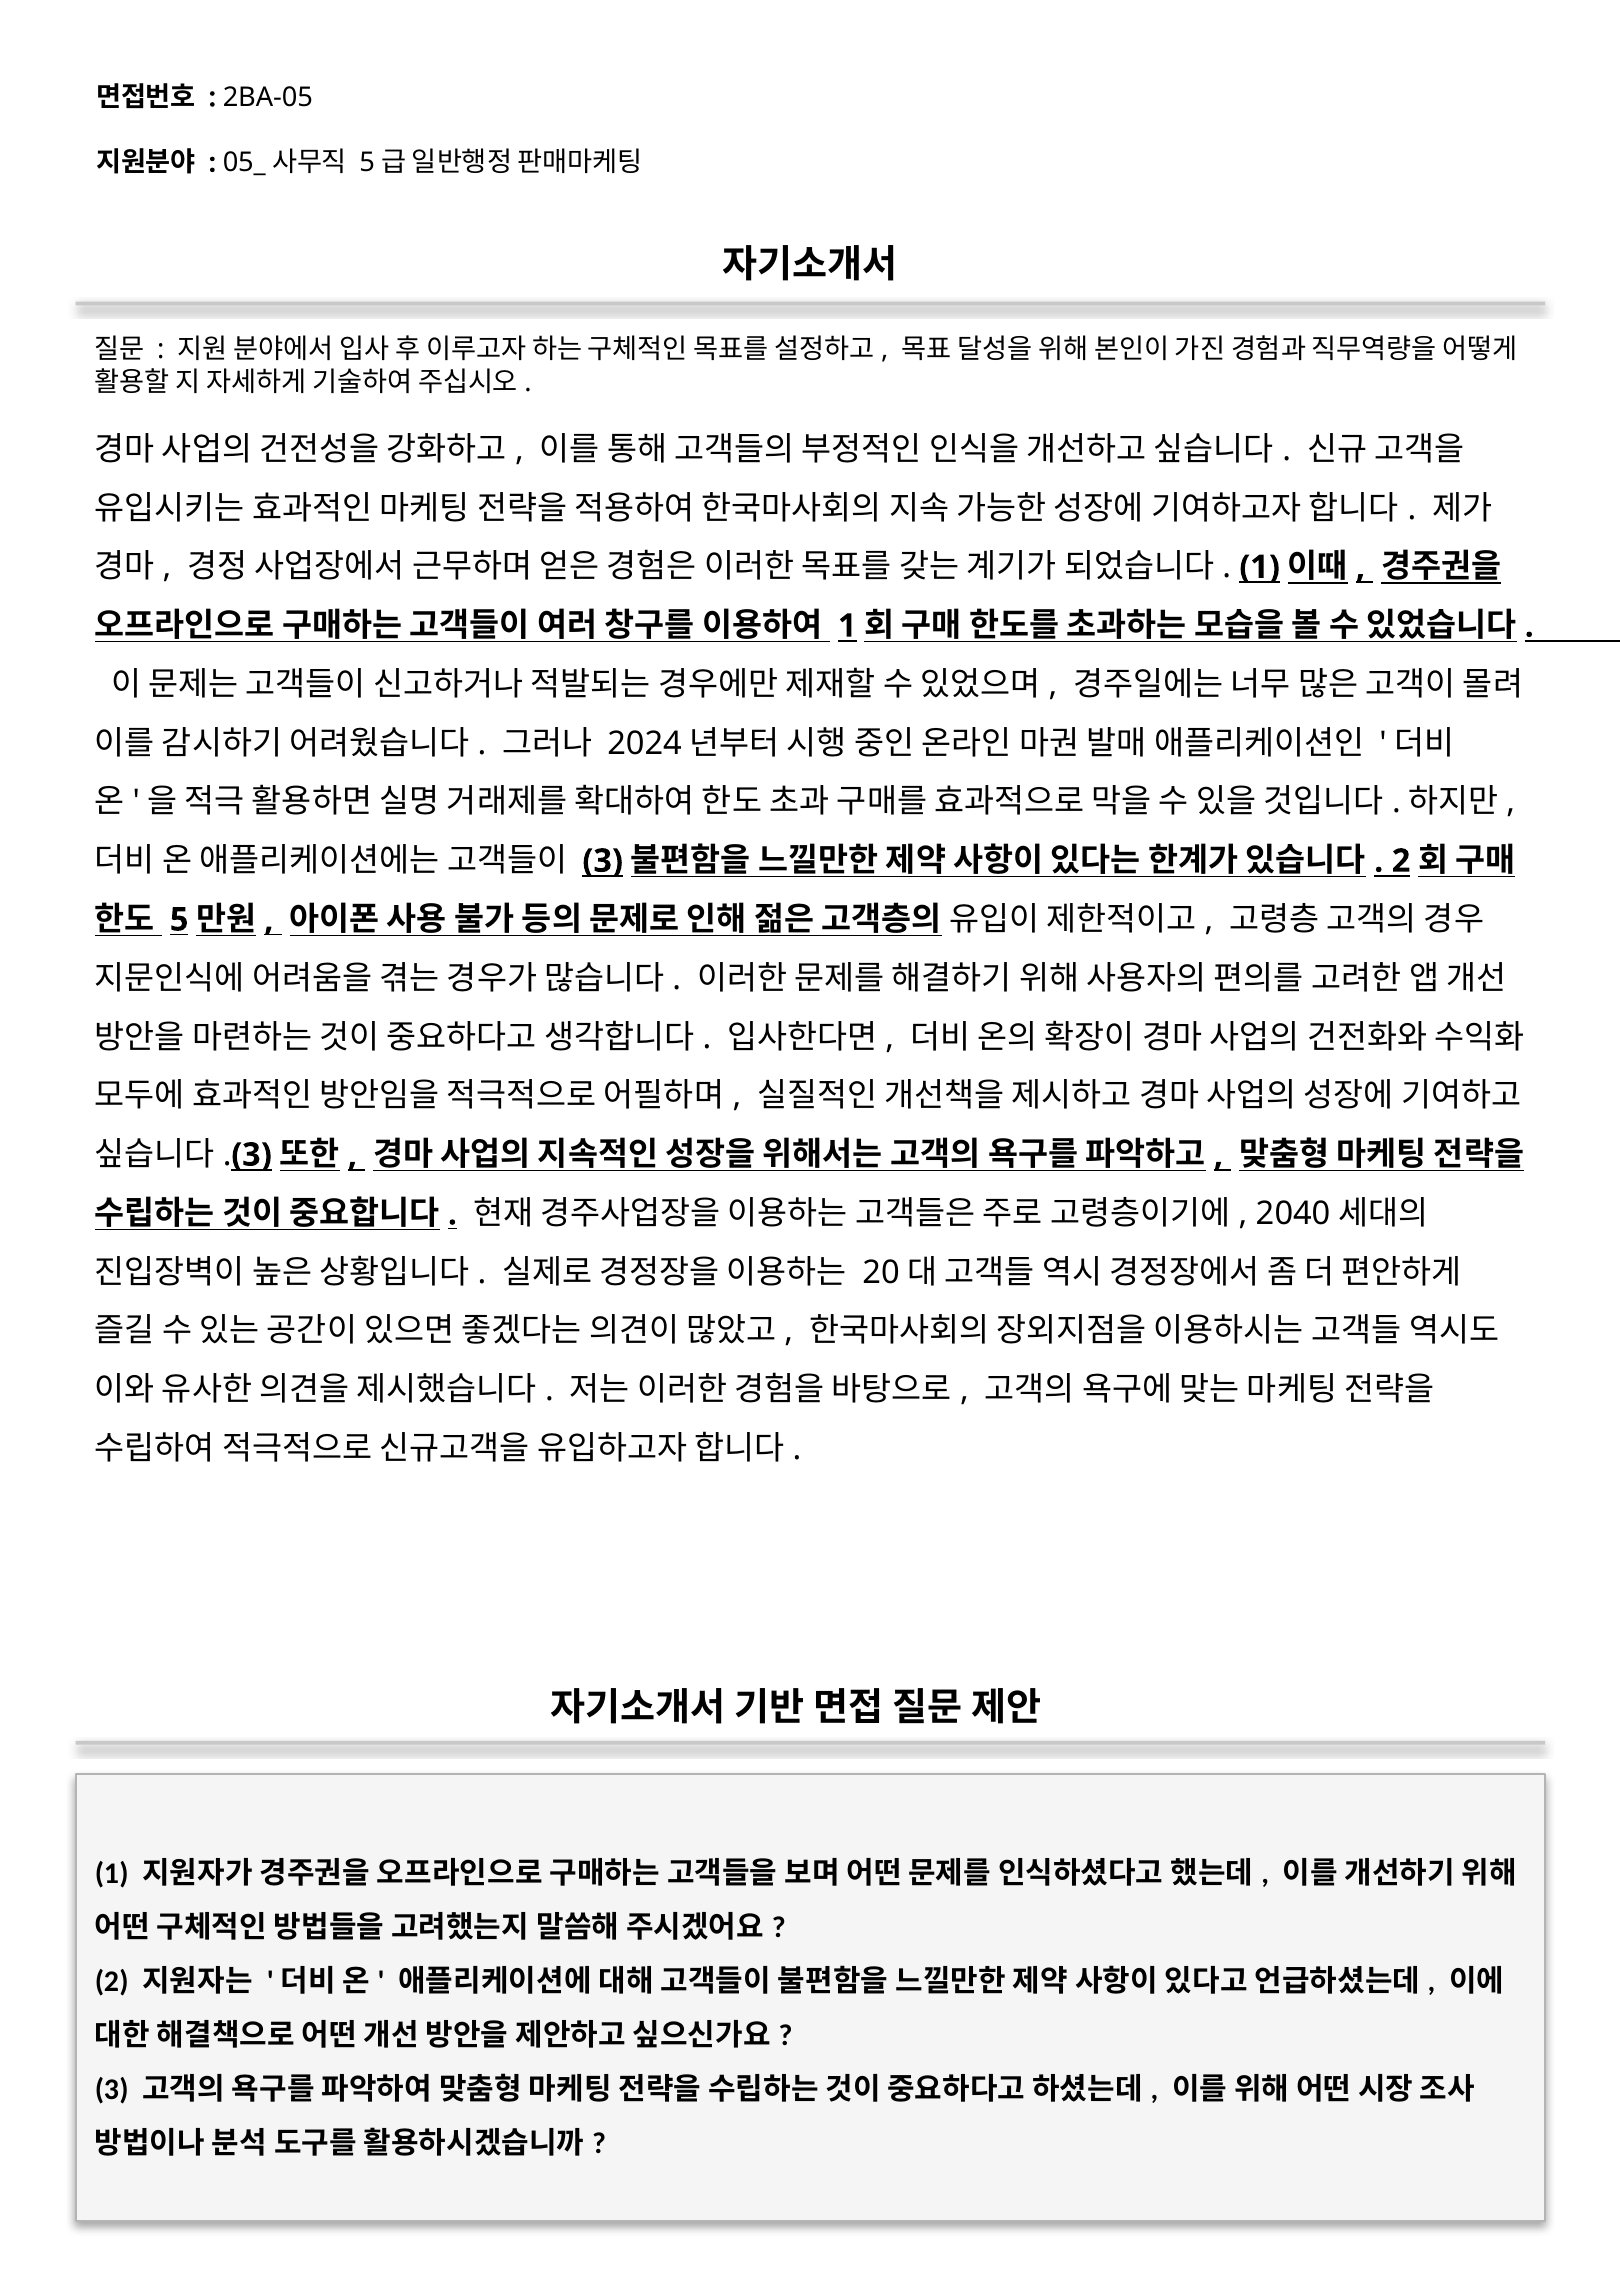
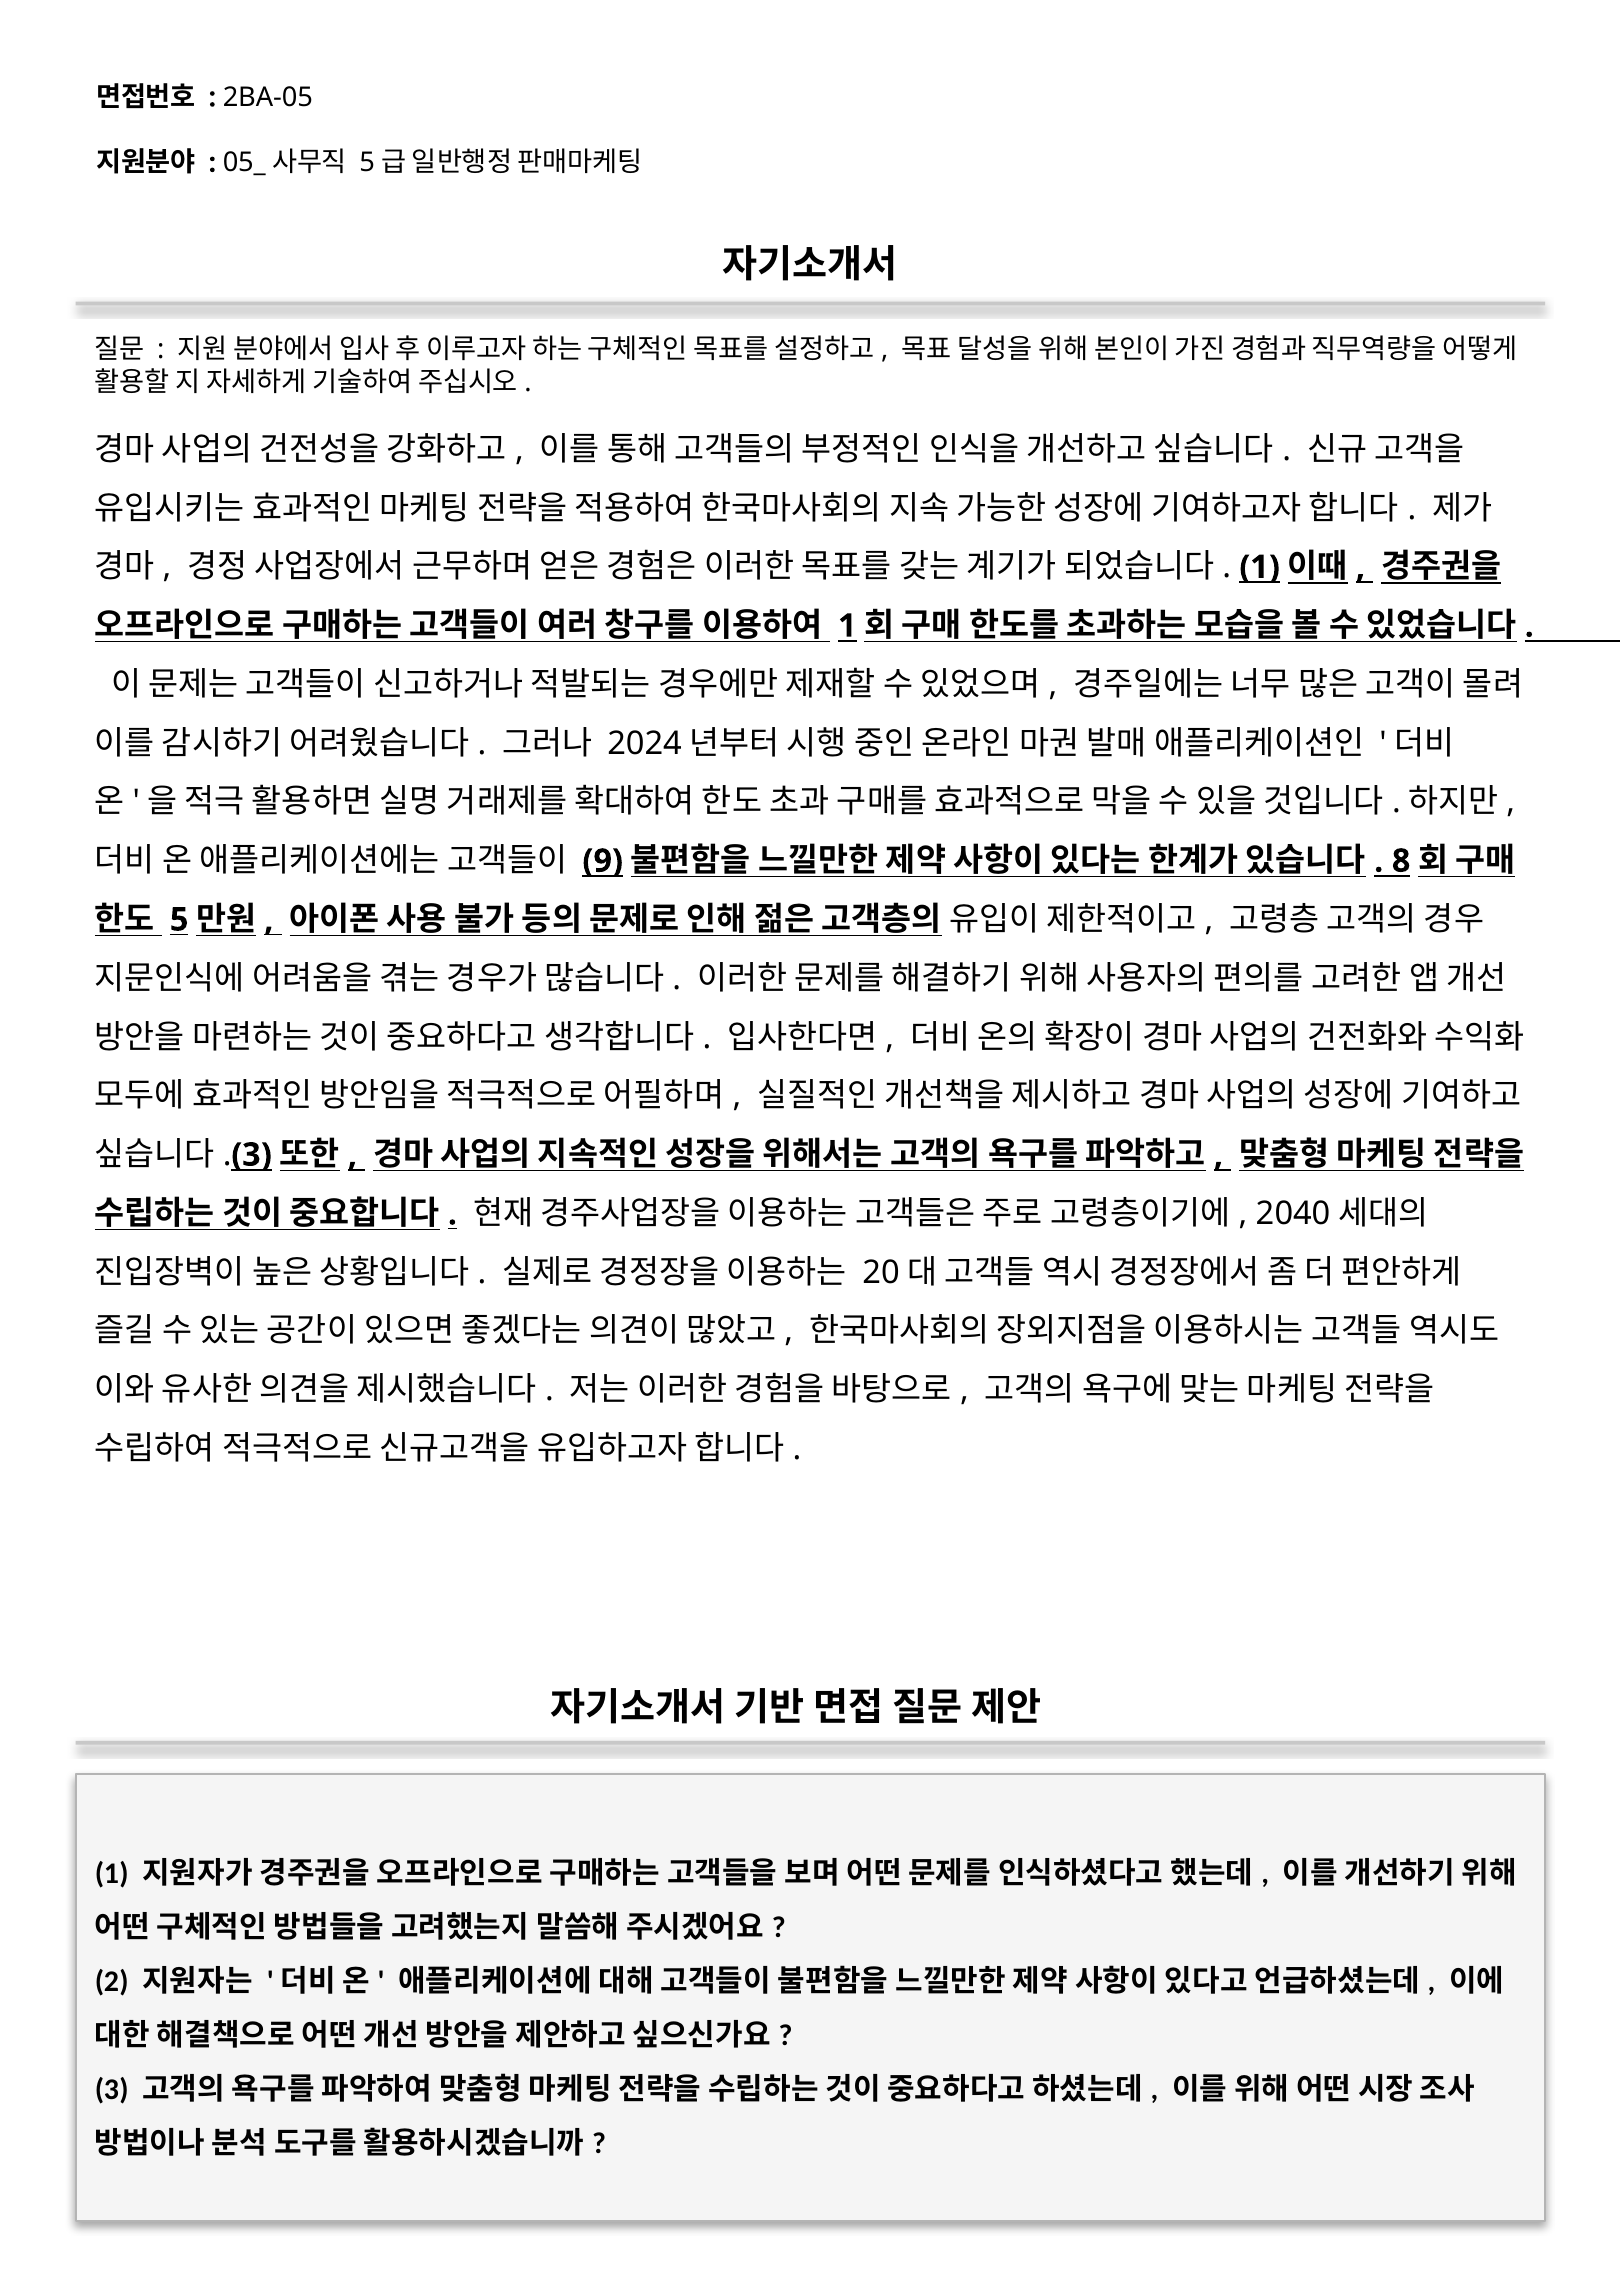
3: 3 -> 9 (603, 861)
2: 2 -> 8 (1401, 861)
